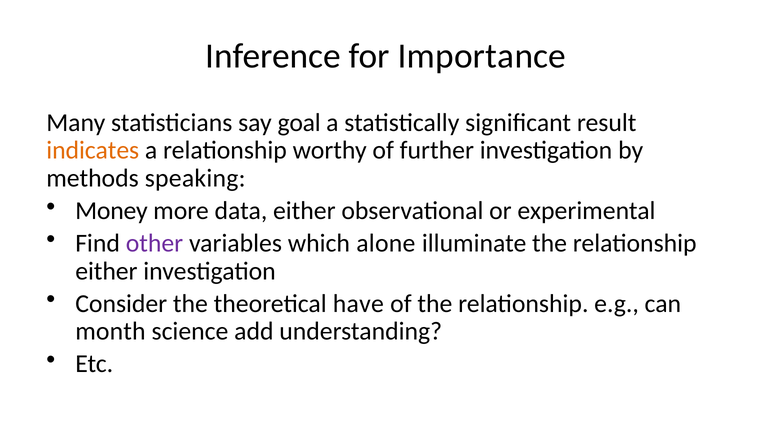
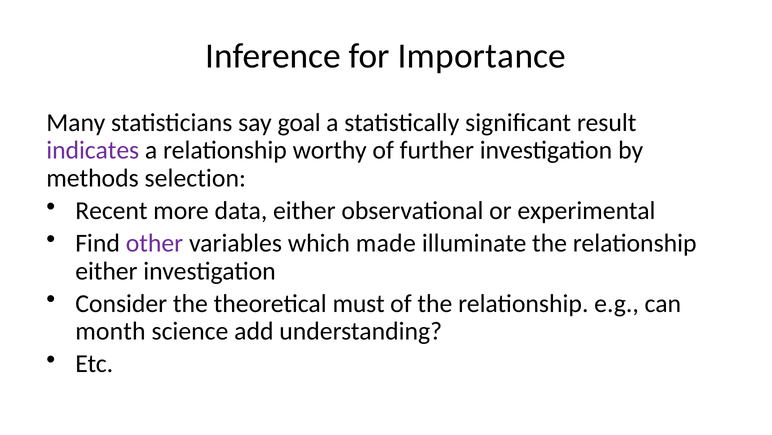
indicates colour: orange -> purple (93, 150)
speaking: speaking -> selection (195, 178)
Money: Money -> Recent (111, 210)
alone: alone -> made (386, 243)
have: have -> must (359, 303)
